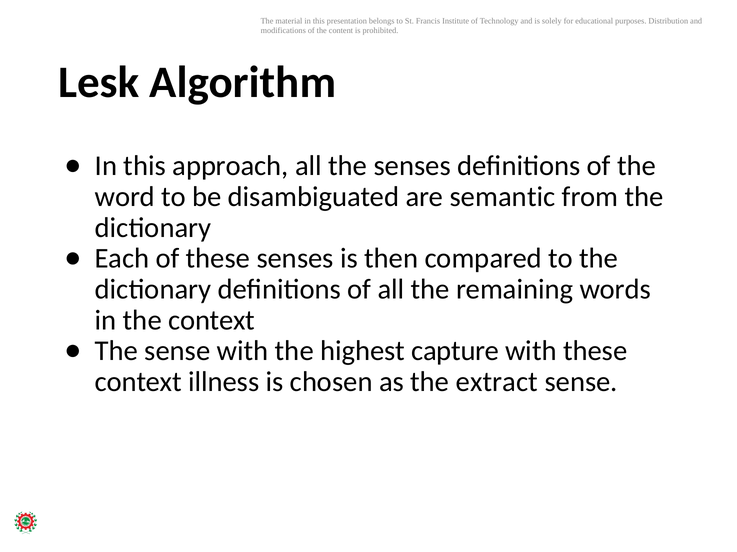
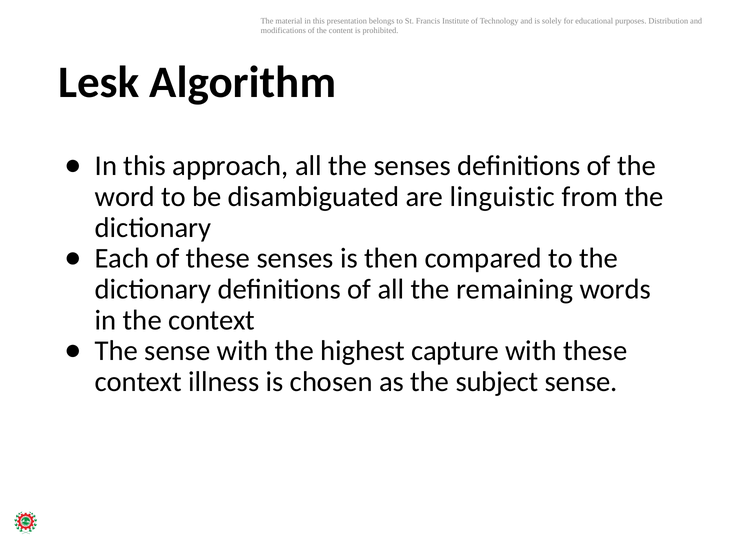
semantic: semantic -> linguistic (502, 197)
extract: extract -> subject (497, 382)
